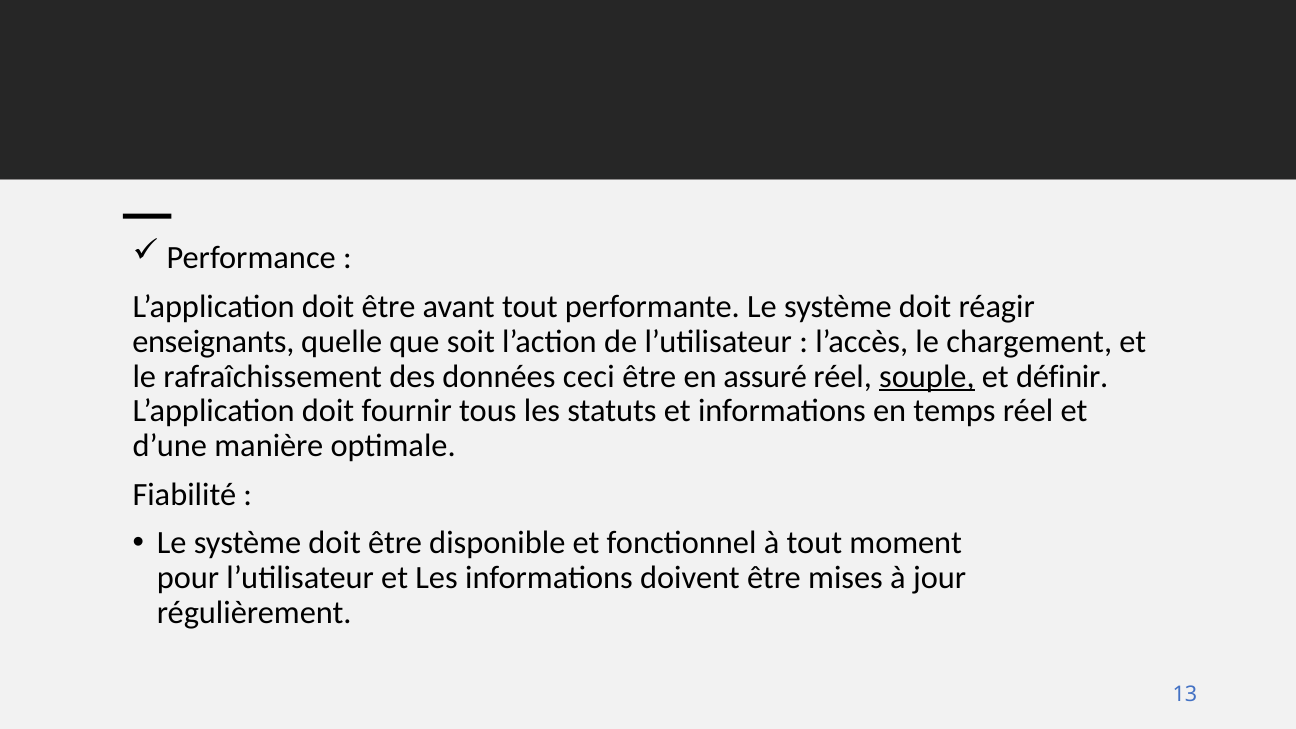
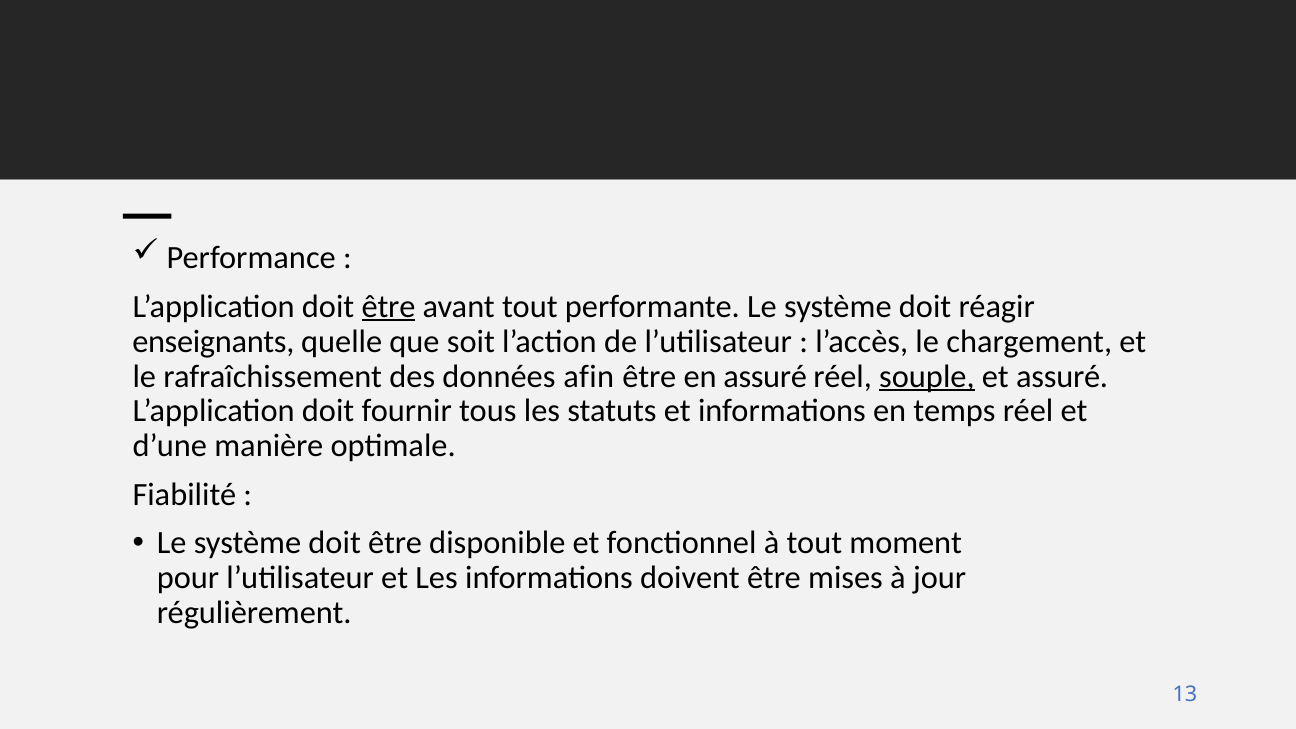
être underline: none -> present (389, 306)
ceci: ceci -> afin (589, 376)
et définir: définir -> assuré (1062, 376)
